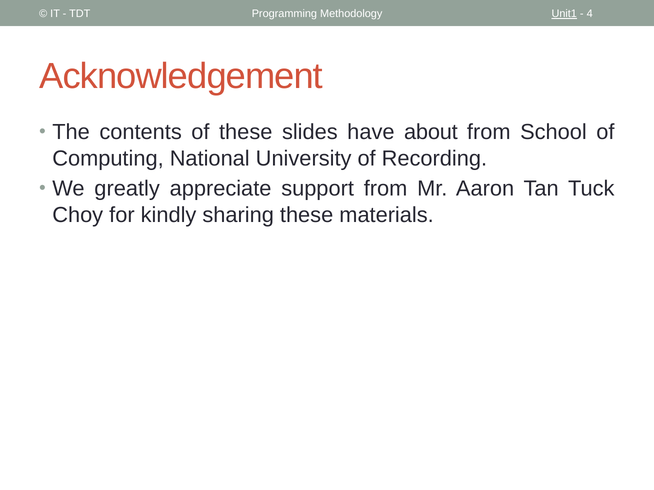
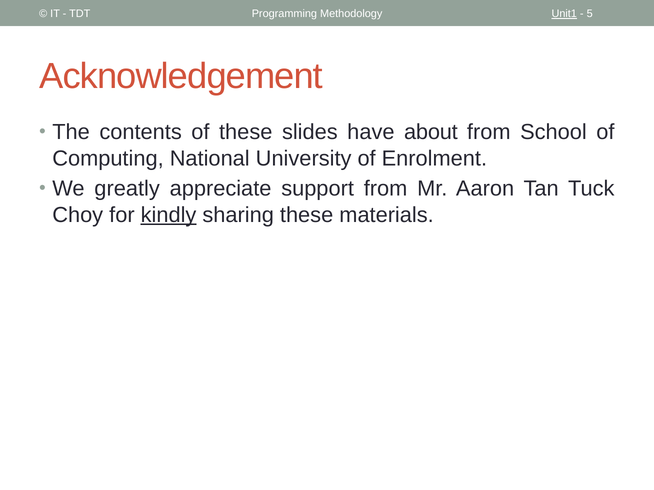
4: 4 -> 5 (590, 14)
Recording: Recording -> Enrolment (434, 158)
kindly underline: none -> present (169, 215)
